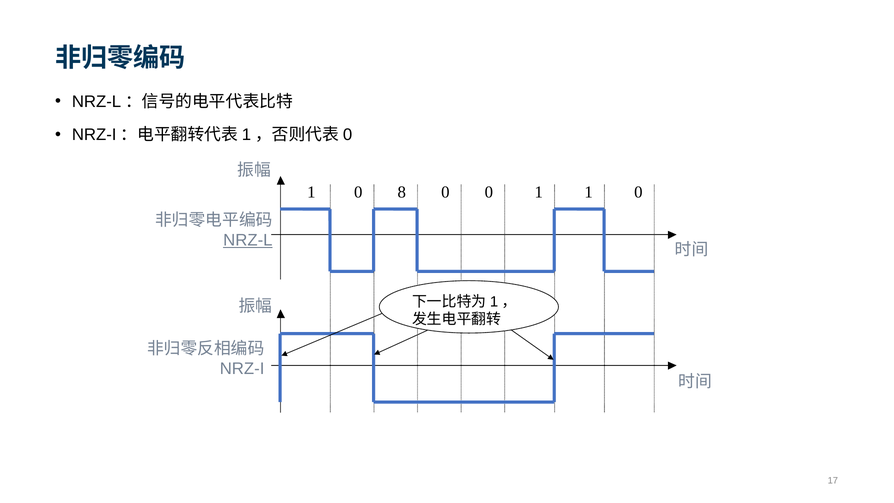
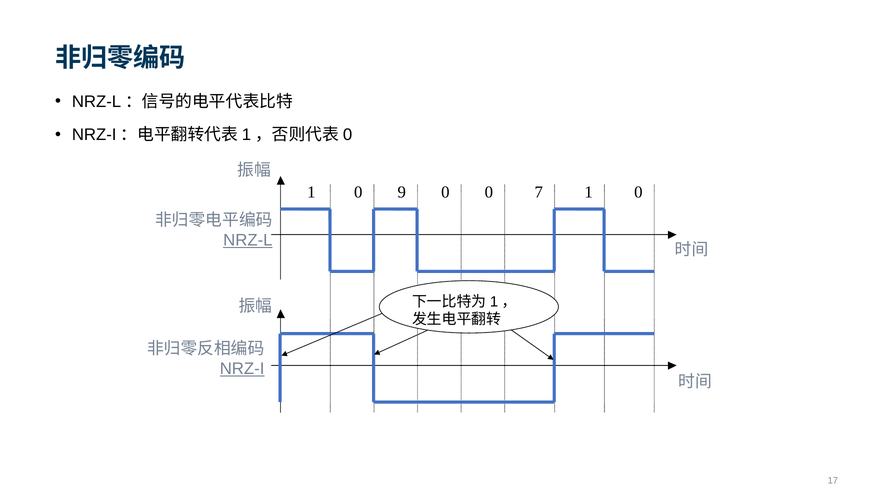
8: 8 -> 9 (402, 192)
0 1: 1 -> 7 (539, 192)
NRZ-I underline: none -> present (242, 368)
